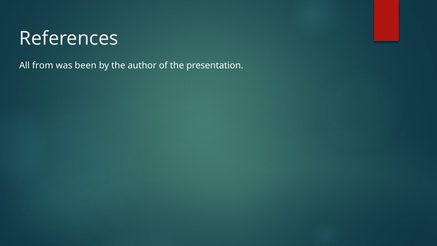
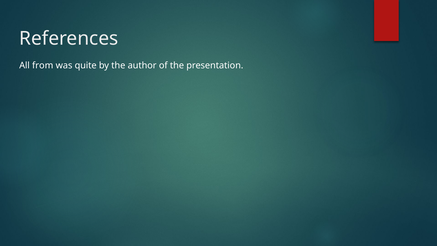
been: been -> quite (86, 66)
